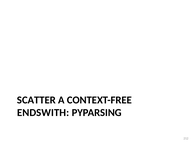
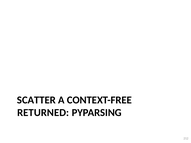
ENDSWITH: ENDSWITH -> RETURNED (43, 113)
